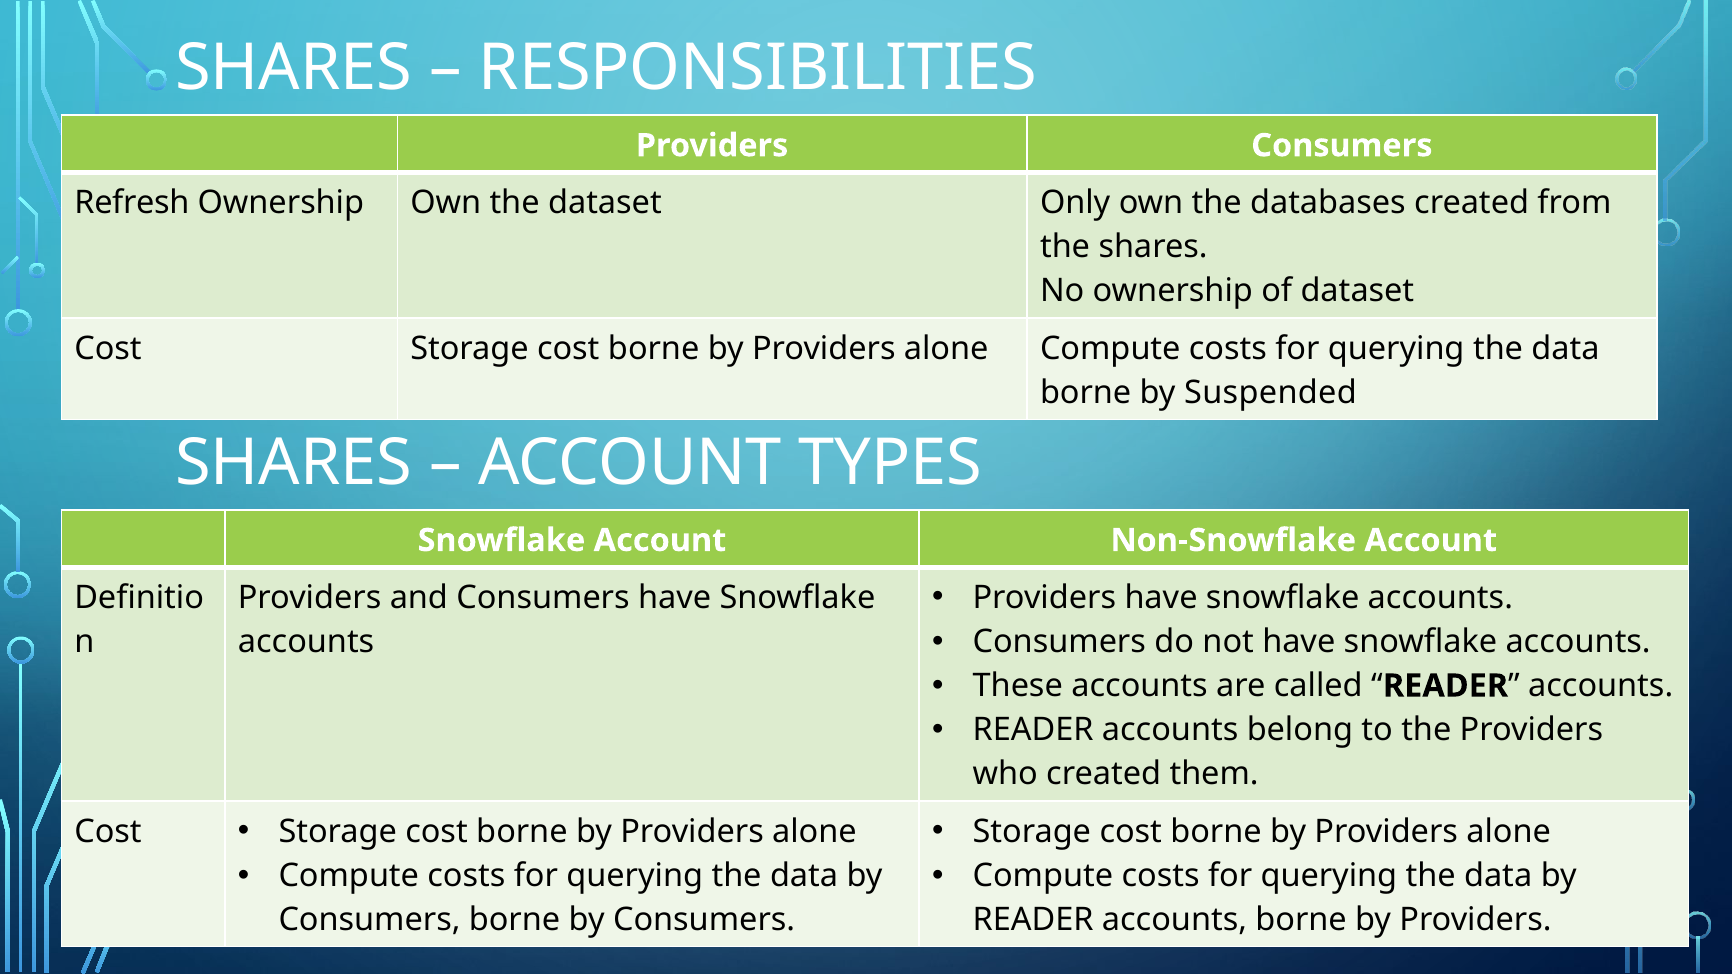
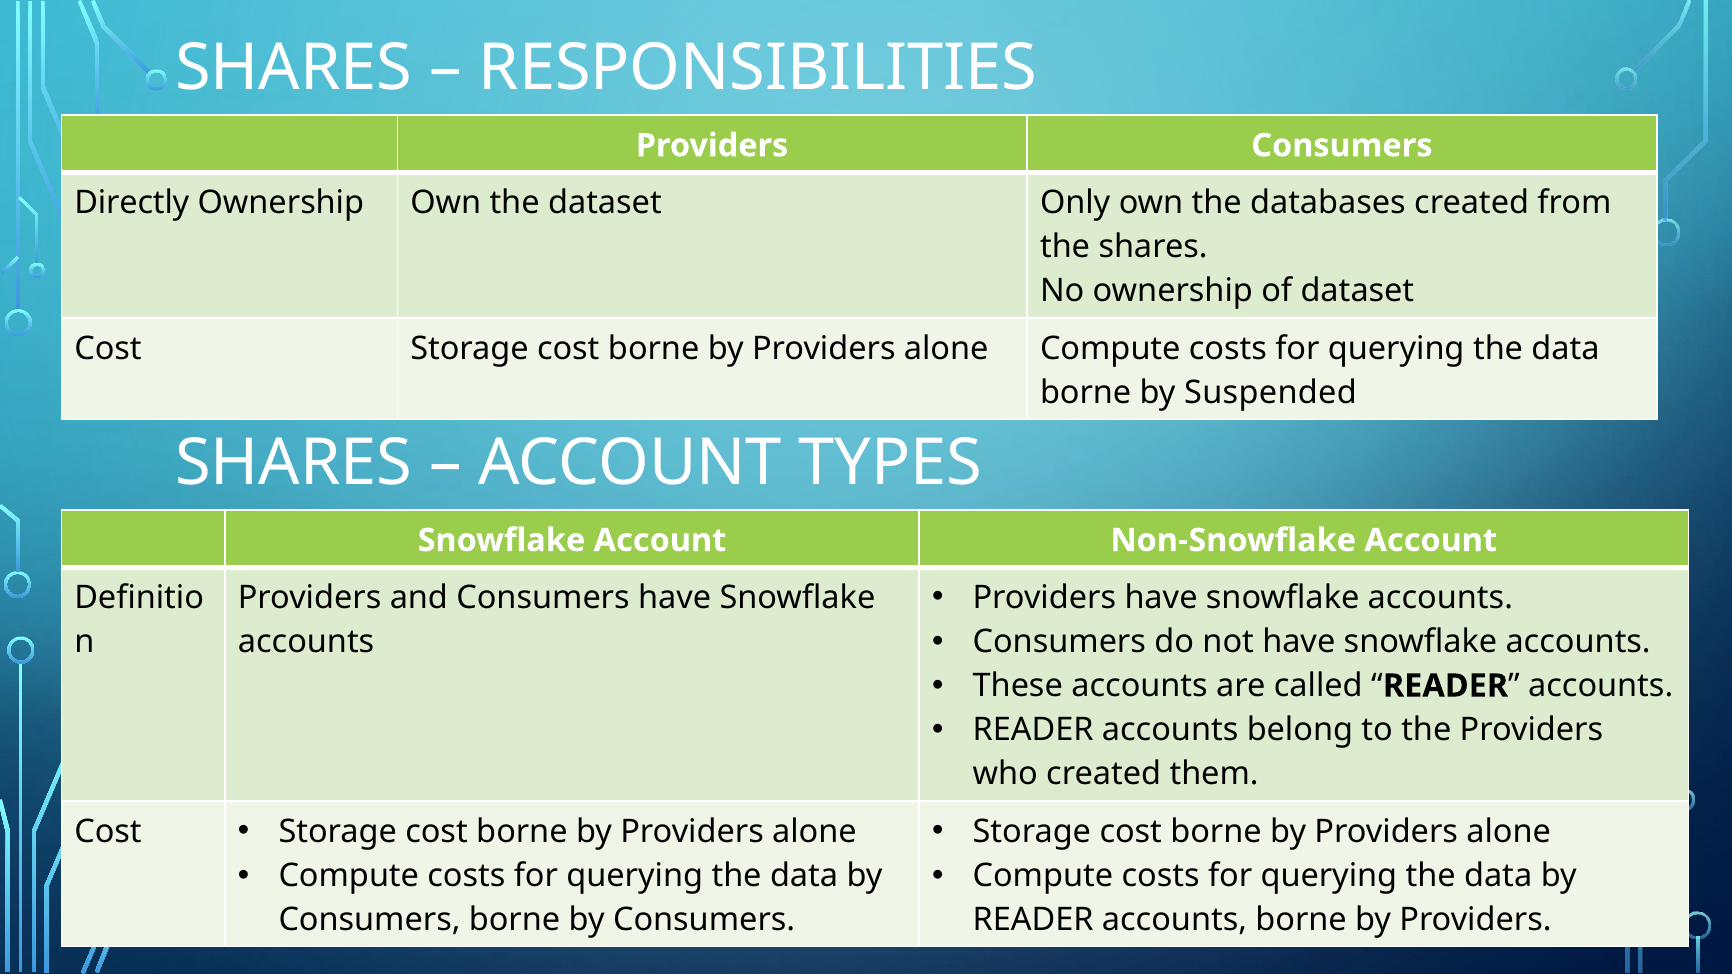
Refresh: Refresh -> Directly (132, 203)
